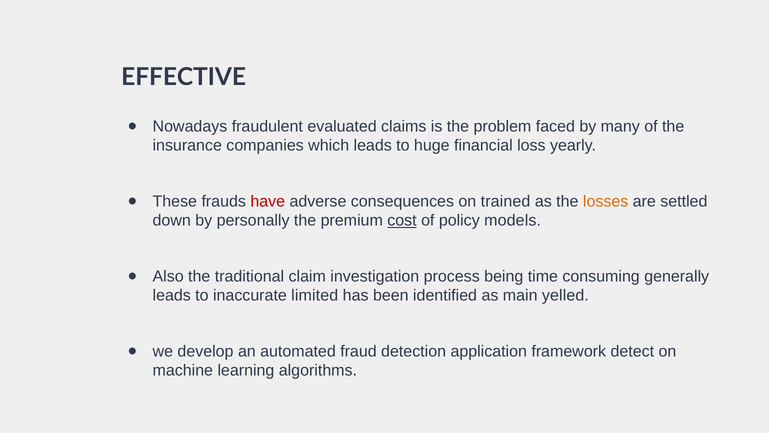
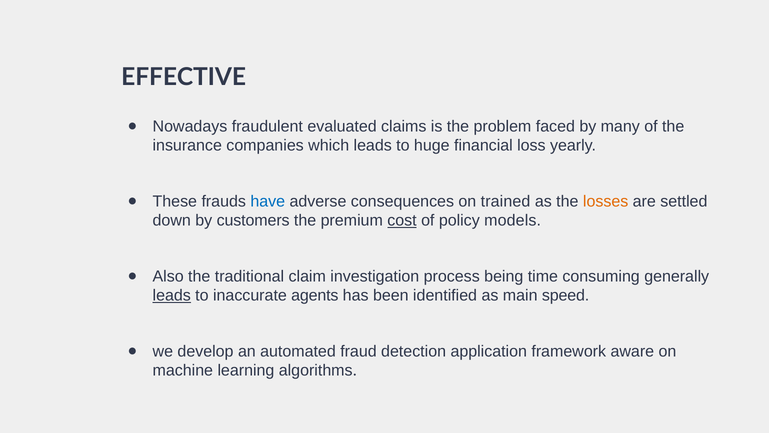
have colour: red -> blue (268, 201)
personally: personally -> customers (253, 220)
leads underline: none -> present (172, 295)
limited: limited -> agents (315, 295)
yelled: yelled -> speed (566, 295)
detect: detect -> aware (632, 351)
